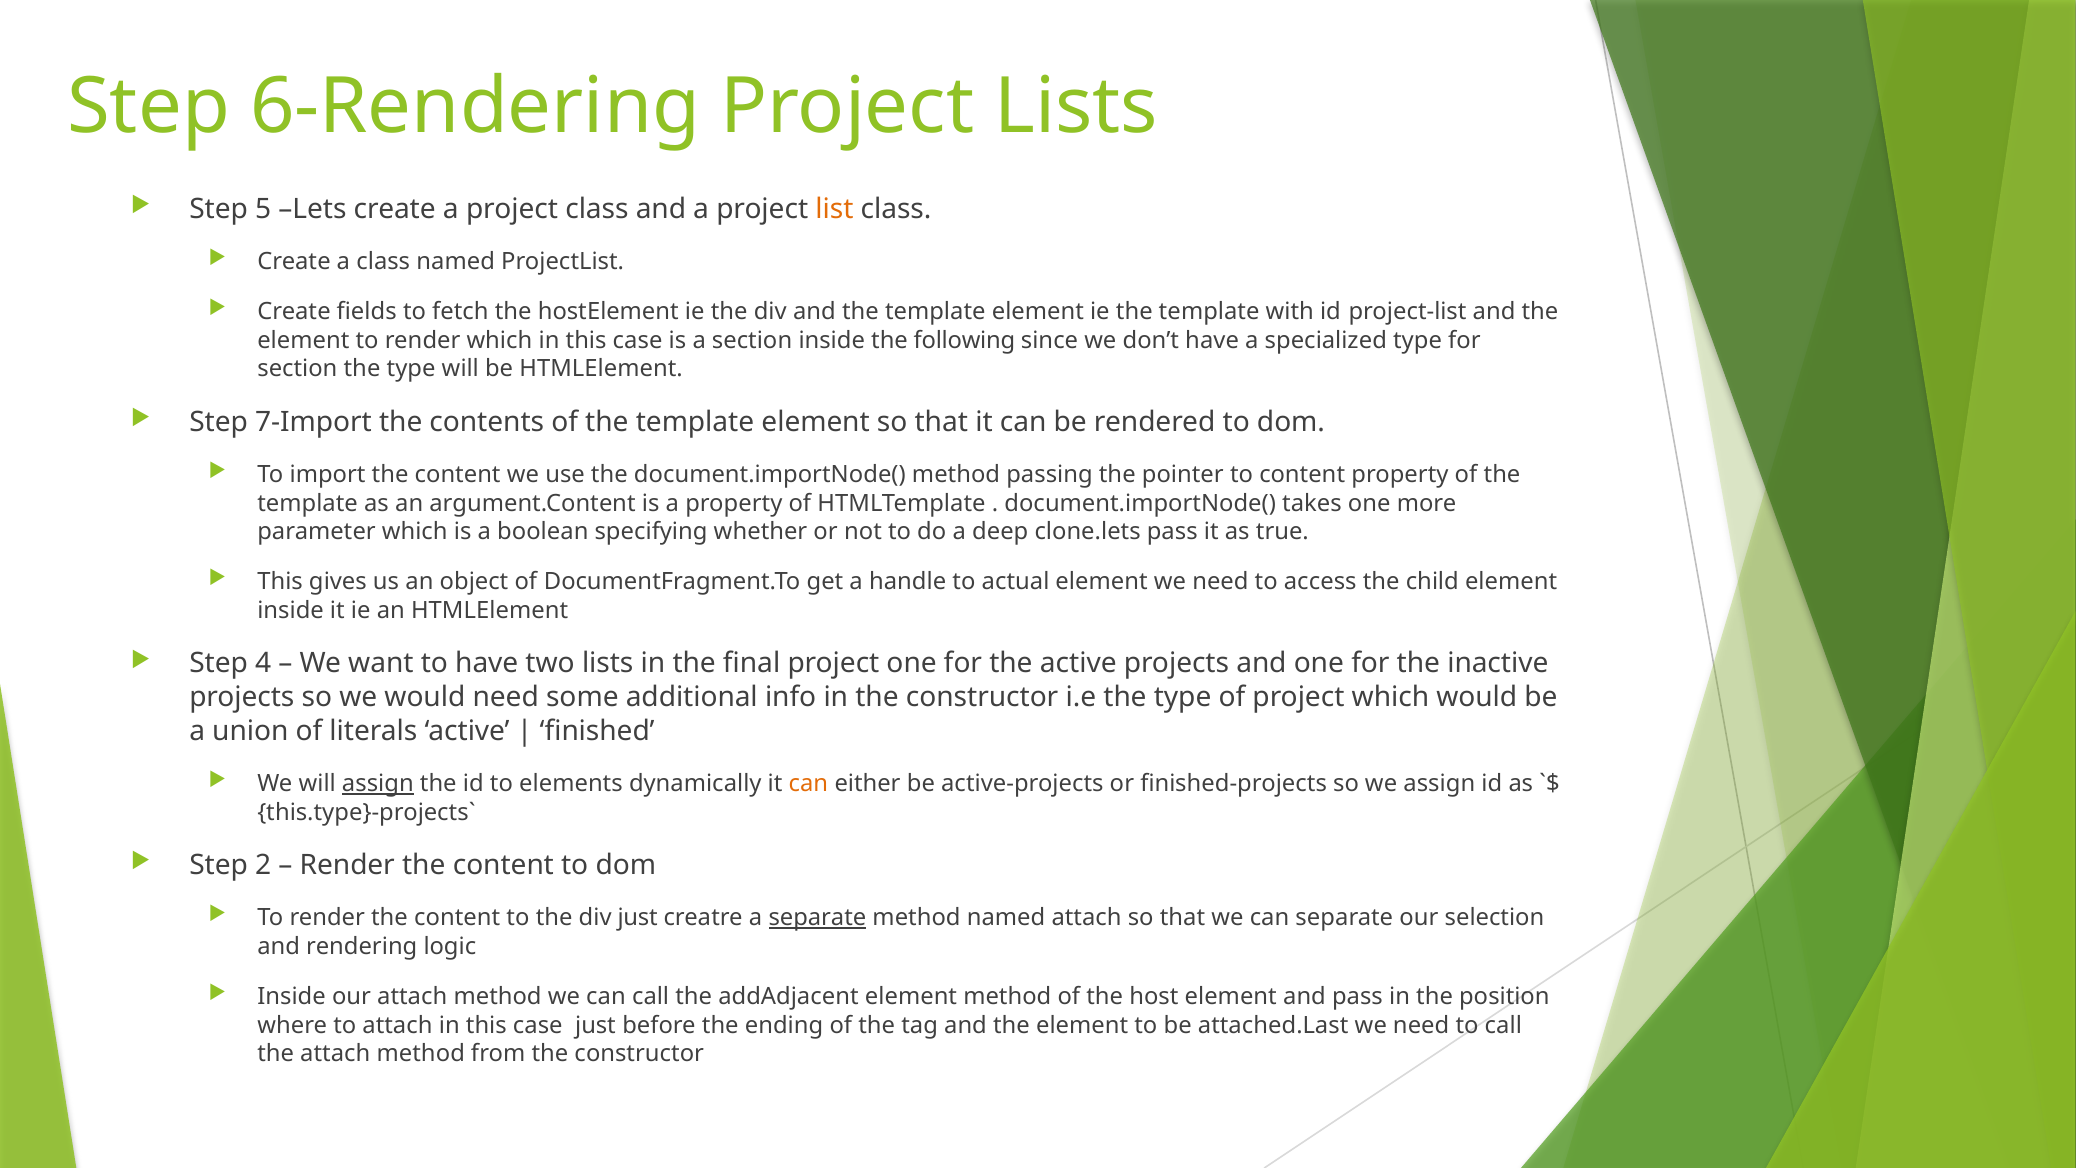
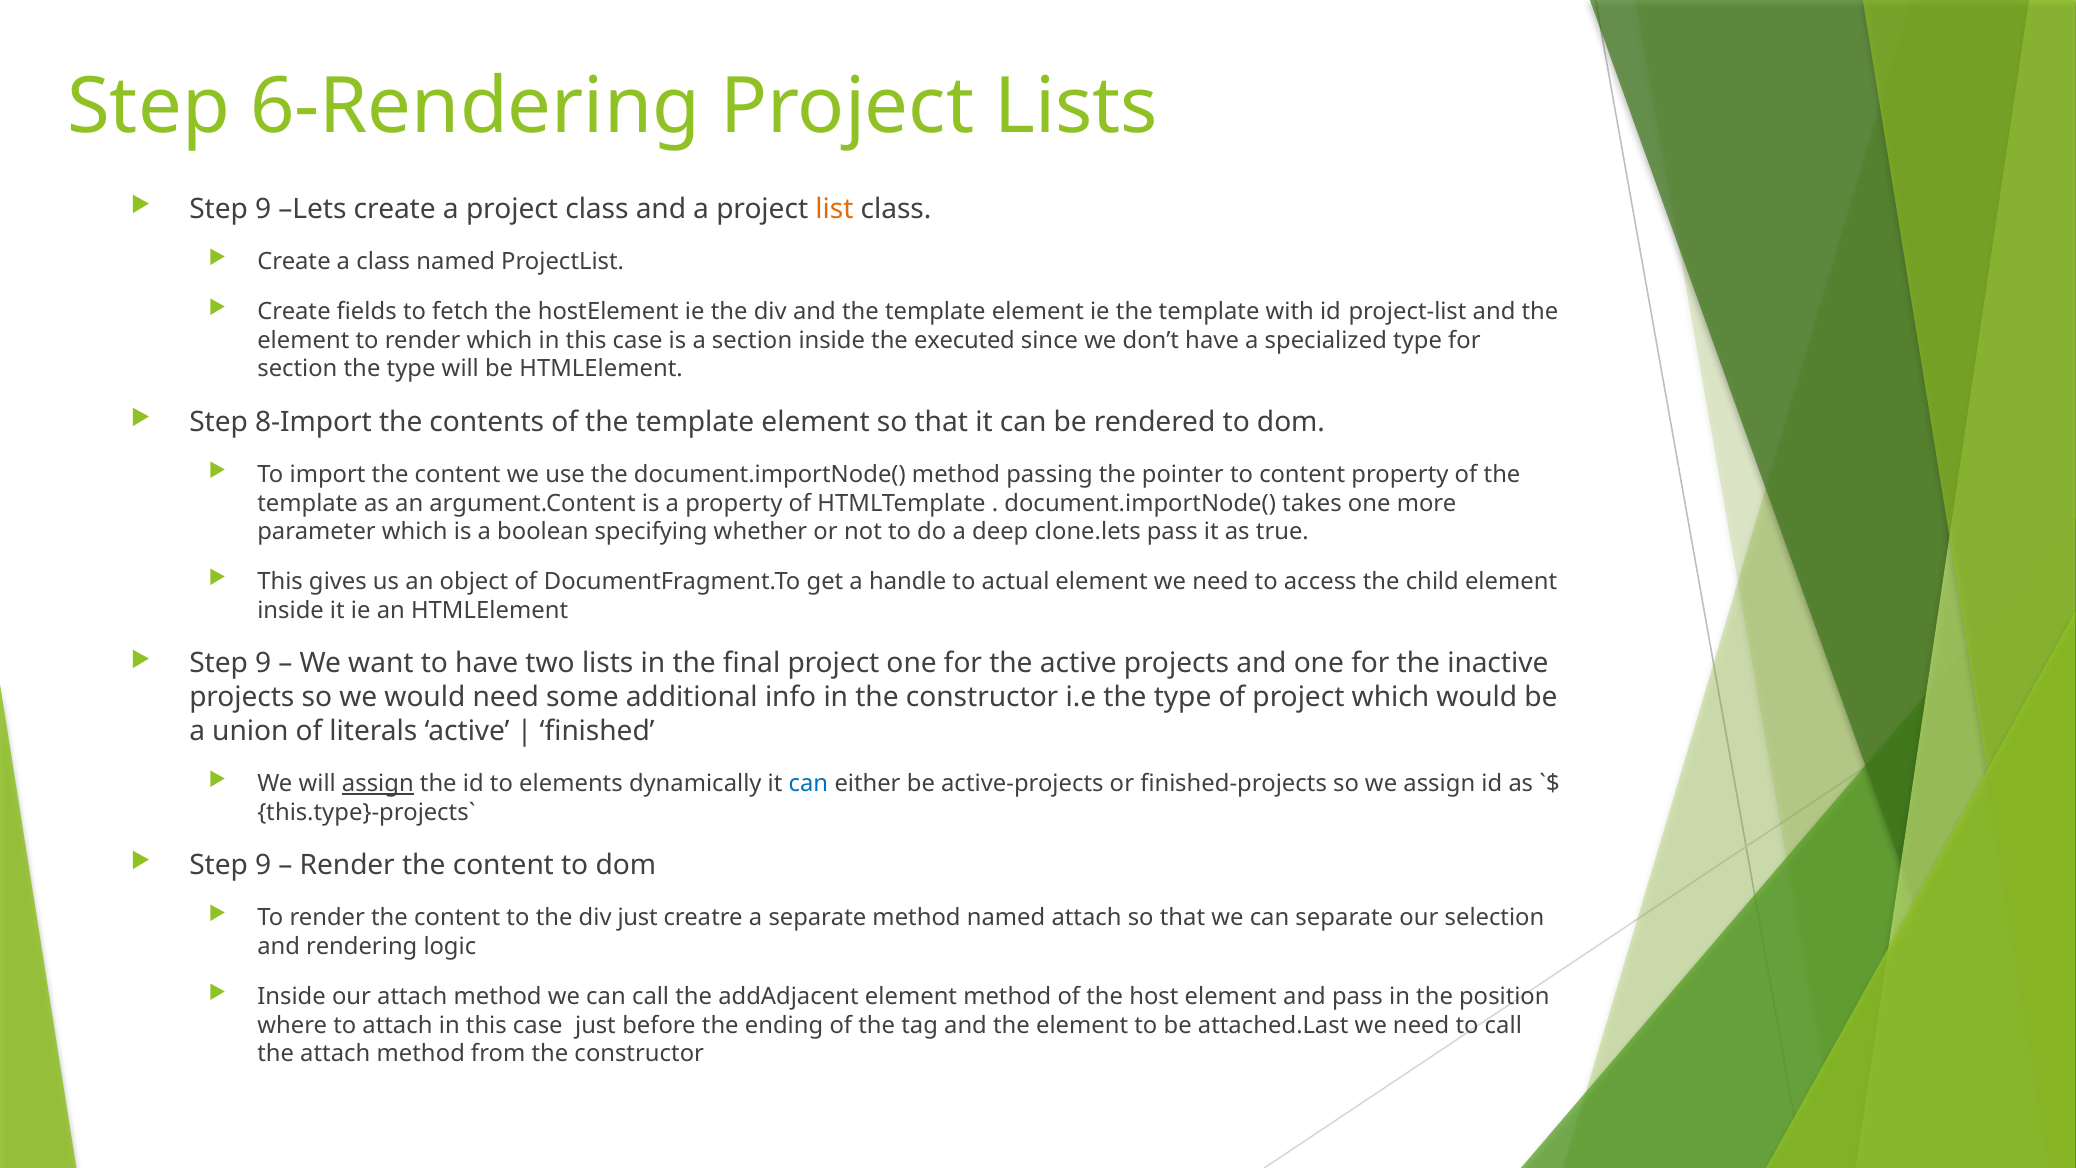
5: 5 -> 9 (263, 209)
following: following -> executed (964, 340)
7-Import: 7-Import -> 8-Import (313, 422)
4: 4 -> 9 (263, 664)
can colour: orange -> blue (808, 784)
2: 2 -> 9 (263, 865)
separate underline: present -> none (817, 918)
